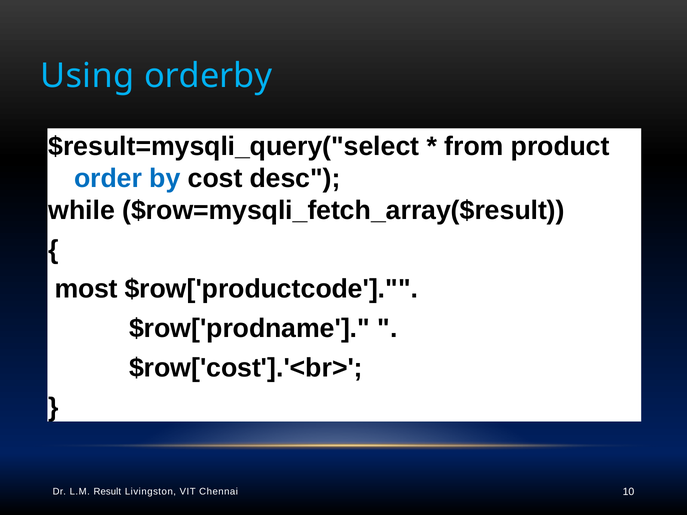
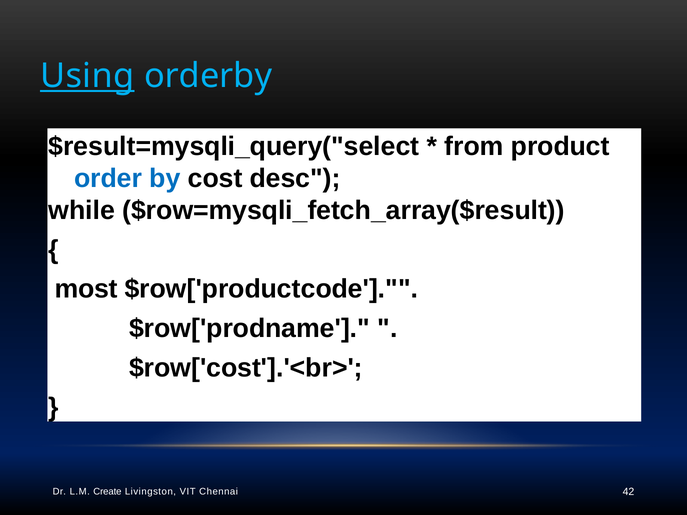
Using underline: none -> present (87, 76)
Result: Result -> Create (107, 492)
10: 10 -> 42 (628, 492)
